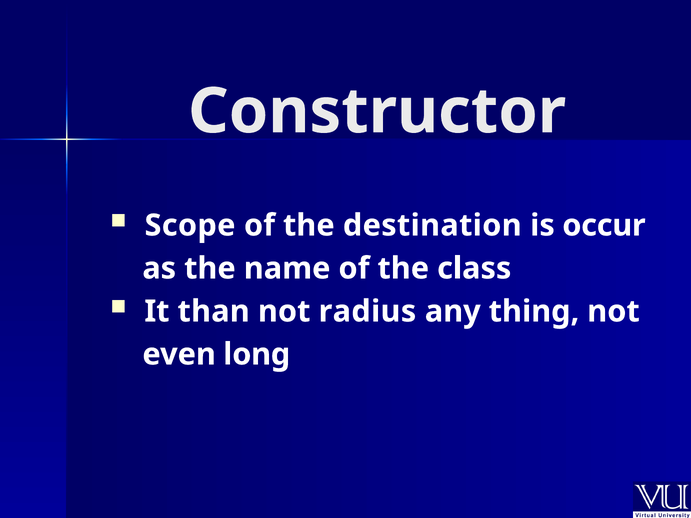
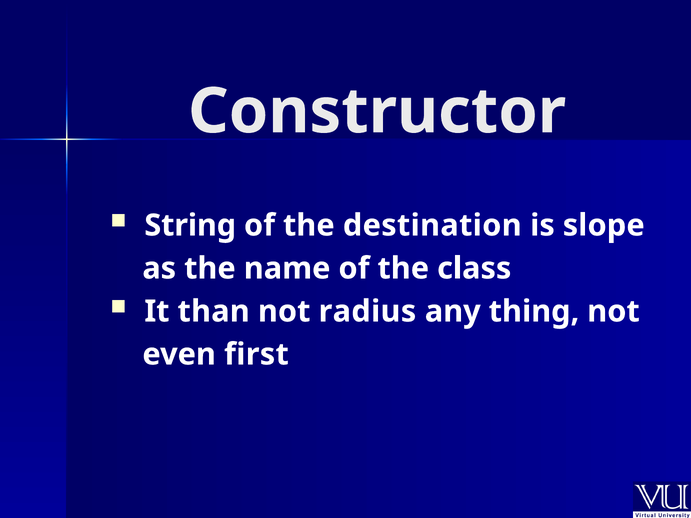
Scope: Scope -> String (190, 226)
occur: occur -> slope (604, 226)
long: long -> first (256, 355)
